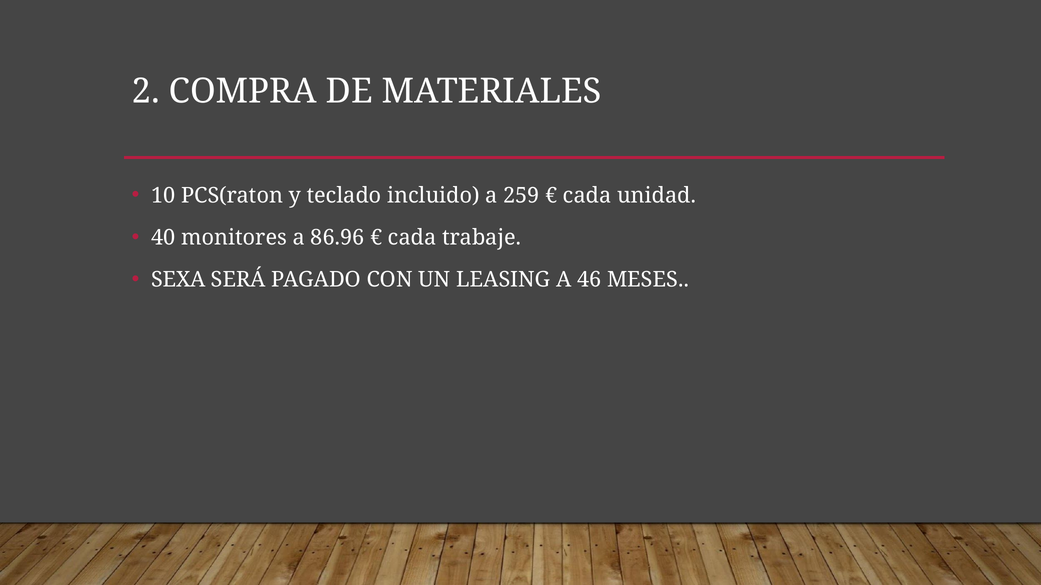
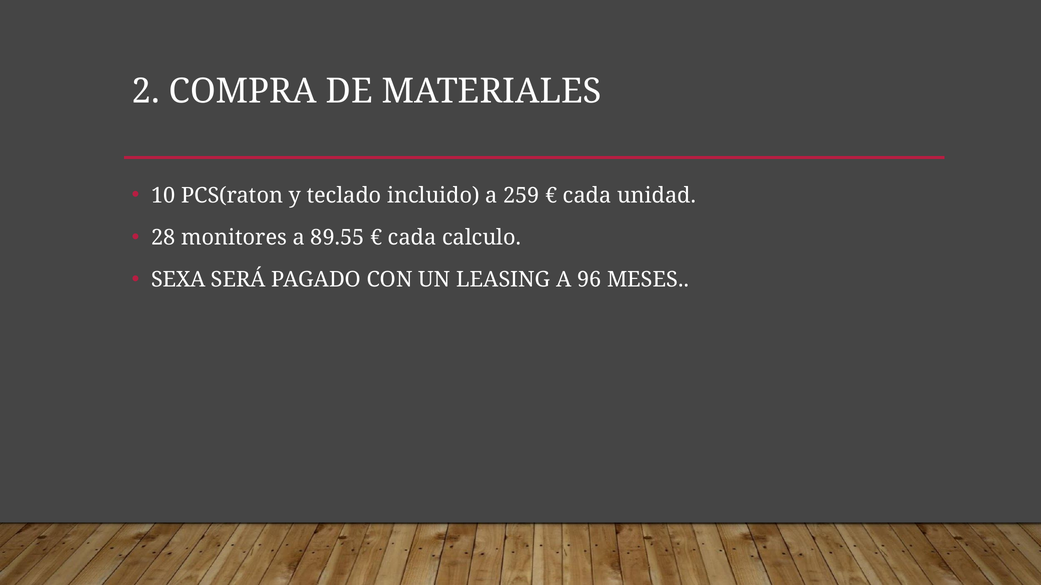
40: 40 -> 28 (163, 238)
86.96: 86.96 -> 89.55 (337, 238)
trabaje: trabaje -> calculo (482, 238)
46: 46 -> 96 (589, 280)
